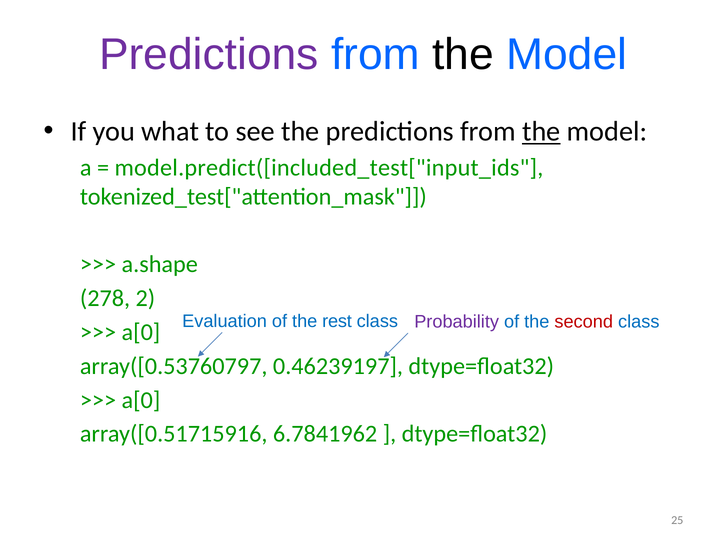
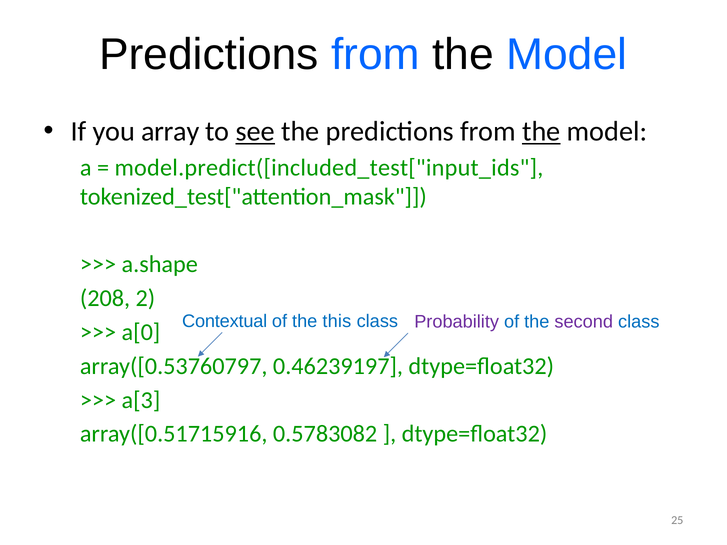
Predictions colour: purple -> black (209, 55)
what: what -> array (170, 132)
see underline: none -> present (255, 132)
278: 278 -> 208 (105, 298)
Evaluation: Evaluation -> Contextual (225, 321)
rest: rest -> this (337, 321)
second colour: red -> purple (584, 322)
a[0: a[0 -> a[3 (141, 400)
6.7841962: 6.7841962 -> 0.5783082 (325, 434)
